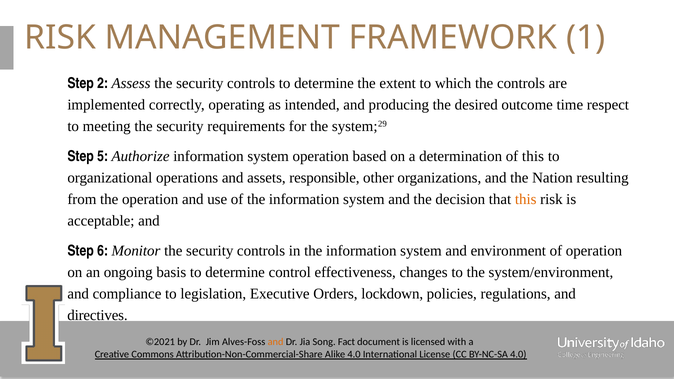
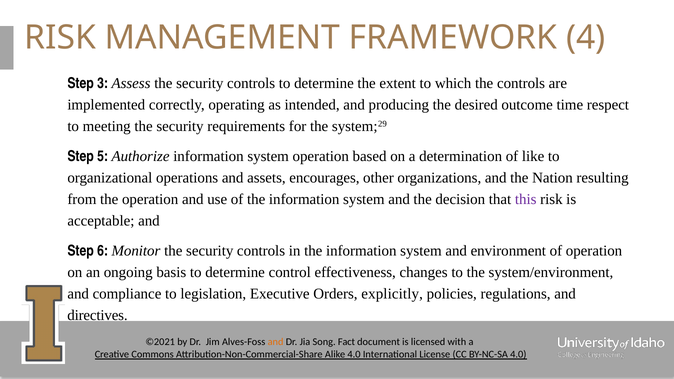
1: 1 -> 4 (586, 38)
2: 2 -> 3 (103, 83)
of this: this -> like (533, 156)
responsible: responsible -> encourages (324, 178)
this colour: orange -> purple (526, 199)
lockdown: lockdown -> explicitly (392, 294)
